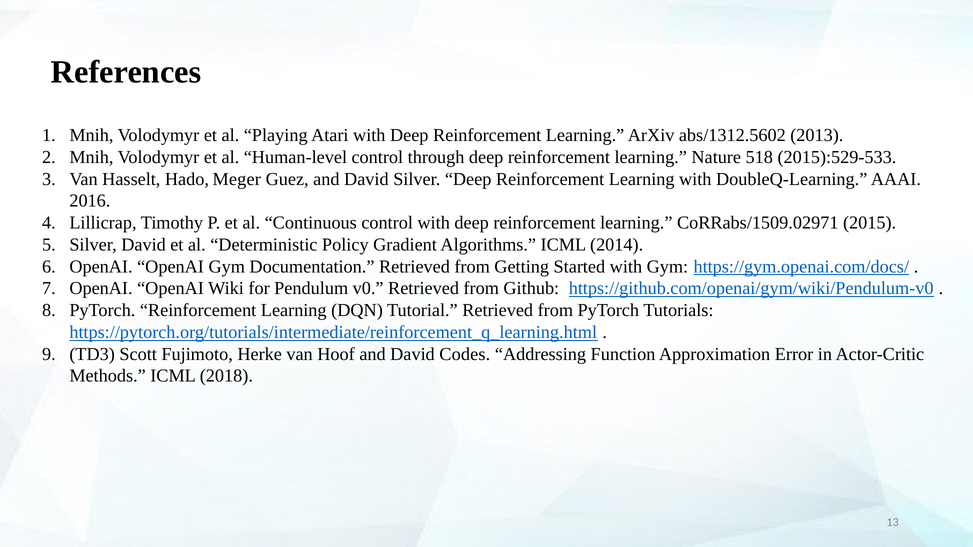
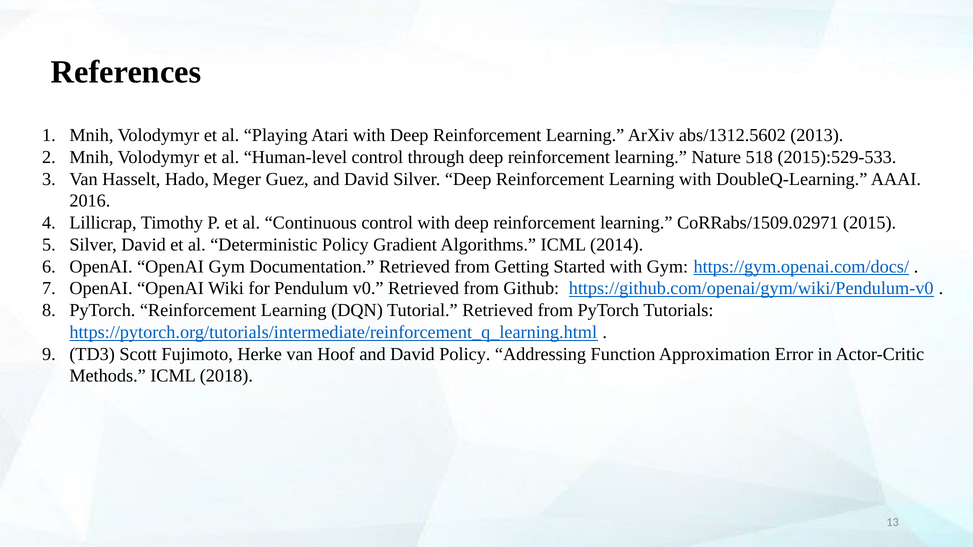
David Codes: Codes -> Policy (465, 354)
